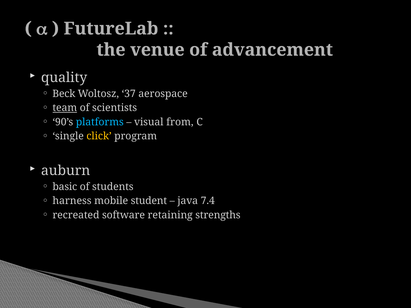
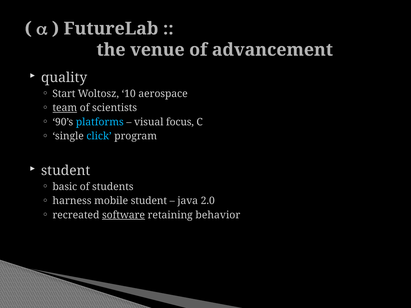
Beck: Beck -> Start (64, 94)
37: 37 -> 10 (129, 94)
from: from -> focus (180, 122)
click colour: yellow -> light blue (99, 136)
auburn: auburn -> student (66, 171)
7.4: 7.4 -> 2.0 (208, 201)
software underline: none -> present (124, 215)
strengths: strengths -> behavior (218, 215)
